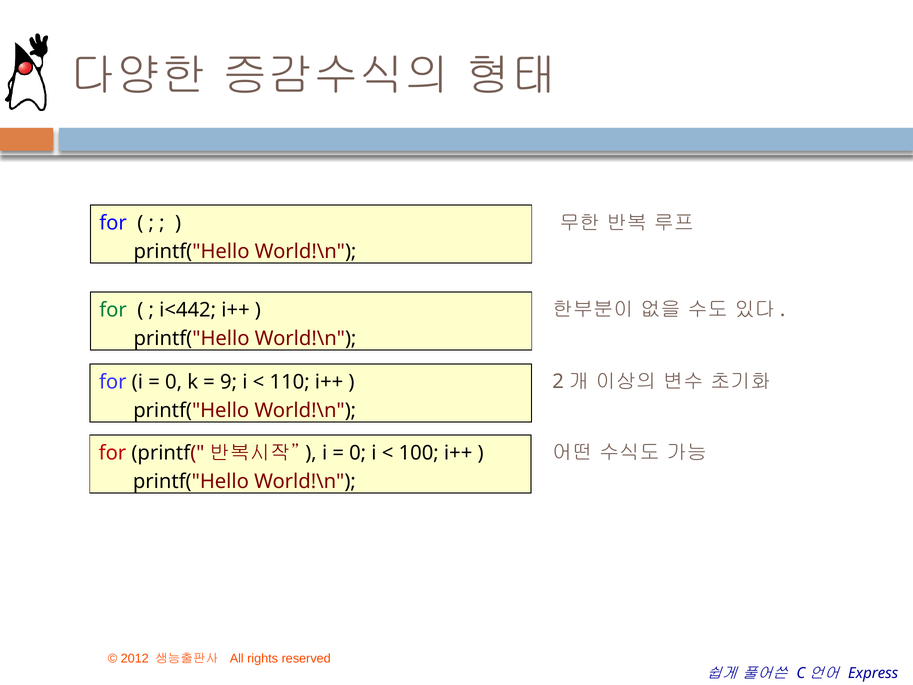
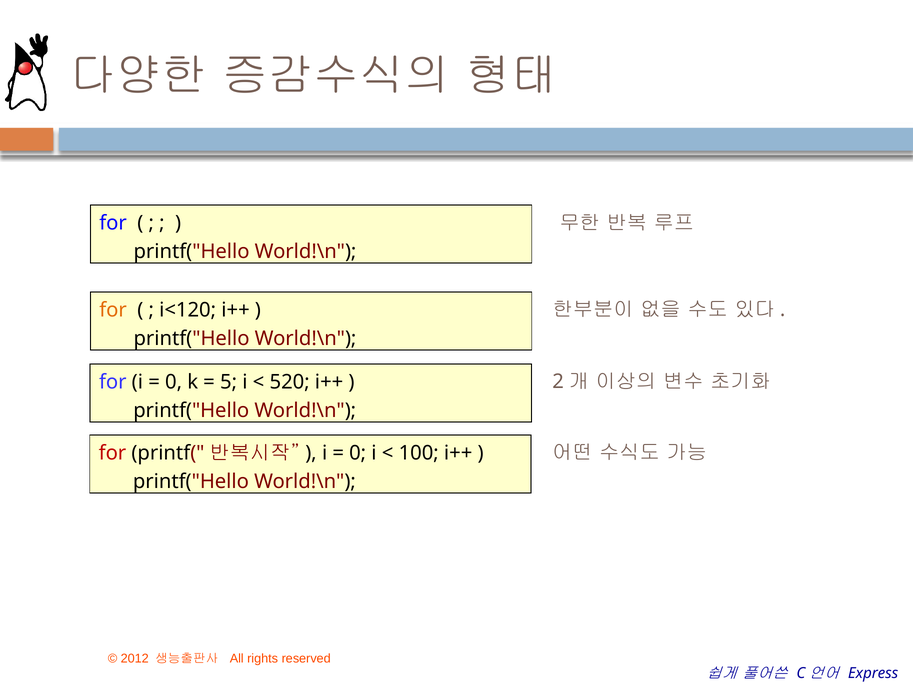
for colour: green -> orange (113, 310)
i<442: i<442 -> i<120 (188, 310)
9: 9 -> 5 (229, 382)
110: 110 -> 520 (290, 382)
